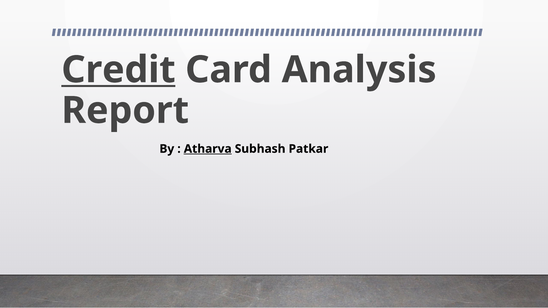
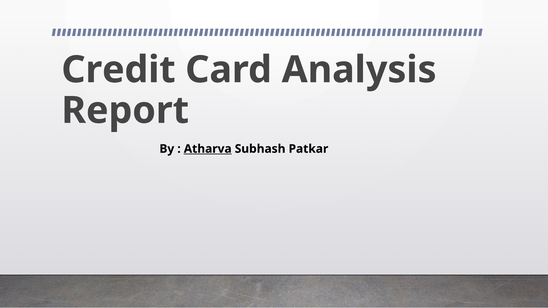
Credit underline: present -> none (118, 70)
